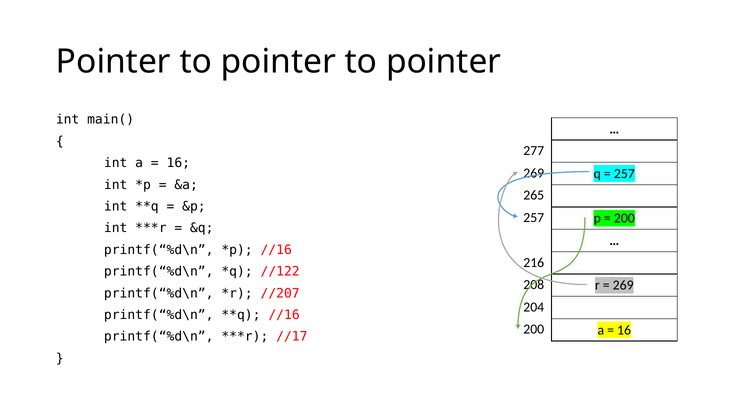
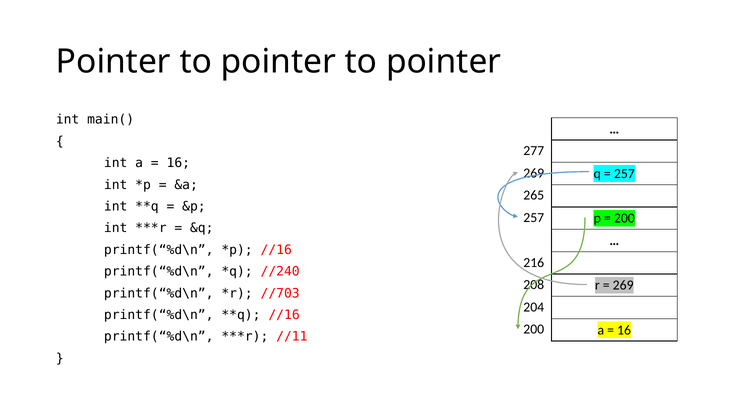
//122: //122 -> //240 (280, 271)
//207: //207 -> //703 (280, 293)
//17: //17 -> //11 (292, 336)
